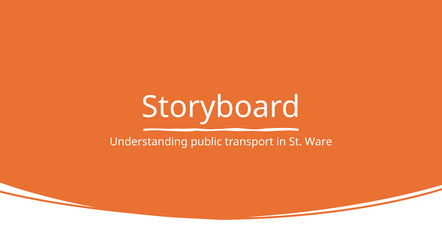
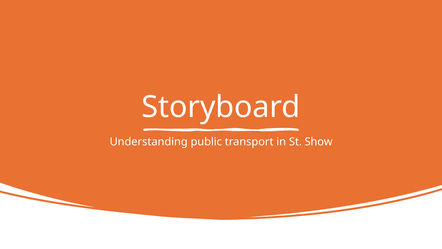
Ware: Ware -> Show (319, 142)
